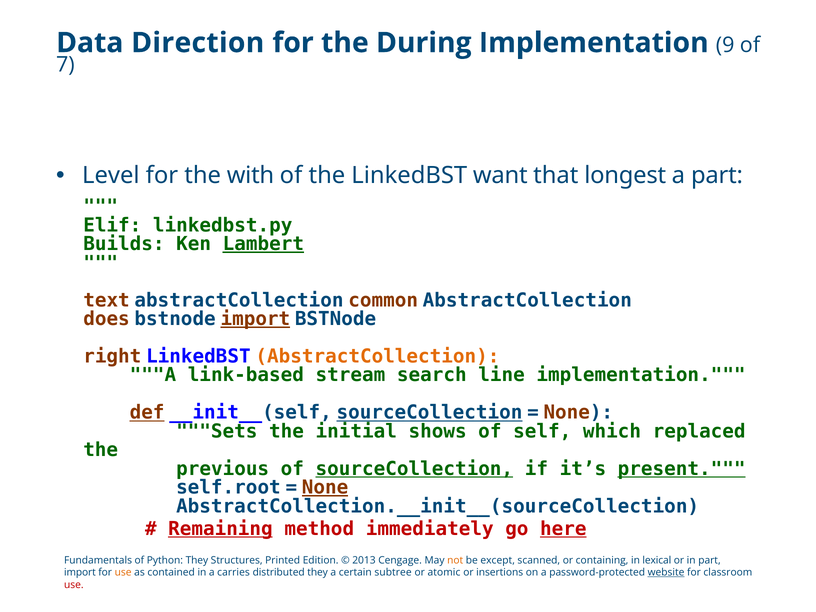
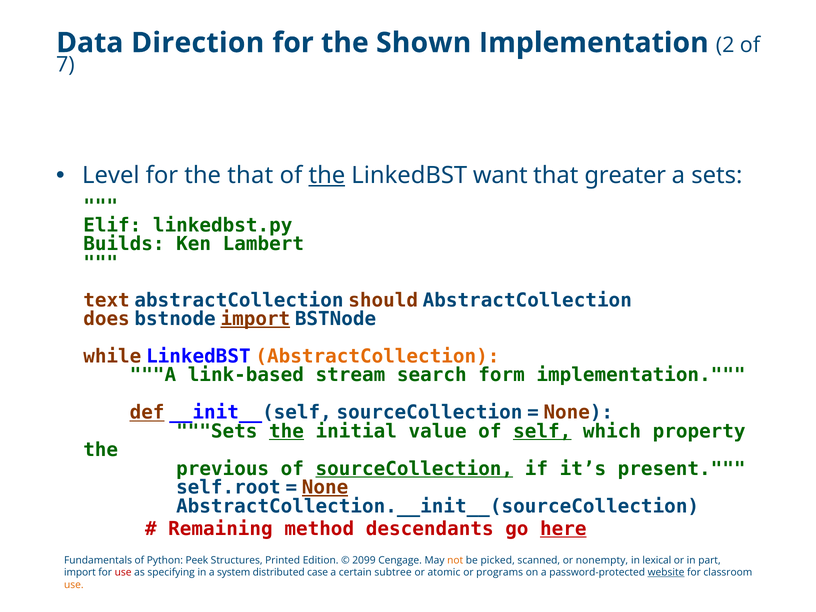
During: During -> Shown (424, 43)
9: 9 -> 2 (725, 45)
the with: with -> that (250, 176)
the underline: none -> present (327, 176)
longest: longest -> greater (625, 176)
a part: part -> sets (717, 176)
Lambert underline: present -> none (263, 244)
common: common -> should (383, 300)
right: right -> while (112, 356)
line: line -> form (502, 375)
sourceCollection underline: present -> none (429, 413)
the underline: none -> present (286, 431)
shows: shows -> value (438, 431)
self underline: none -> present (542, 431)
replaced: replaced -> property (699, 431)
present underline: present -> none (682, 469)
Remaining underline: present -> none (220, 529)
immediately: immediately -> descendants (430, 529)
Python They: They -> Peek (197, 560)
2013: 2013 -> 2099 (364, 560)
except: except -> picked (498, 560)
containing: containing -> nonempty (602, 560)
use colour: orange -> red (123, 573)
contained: contained -> specifying (171, 573)
carries: carries -> system (234, 573)
distributed they: they -> case (318, 573)
insertions: insertions -> programs (500, 573)
use colour: red -> orange (74, 585)
